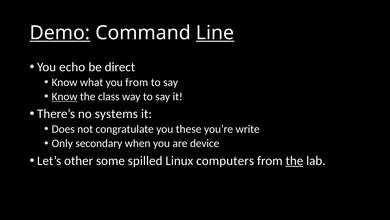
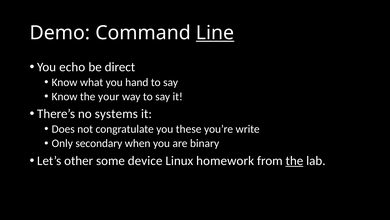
Demo underline: present -> none (60, 33)
you from: from -> hand (137, 82)
Know underline: present -> none (65, 96)
class: class -> your (109, 96)
device: device -> binary (205, 143)
spilled: spilled -> device (145, 160)
computers: computers -> homework (225, 160)
